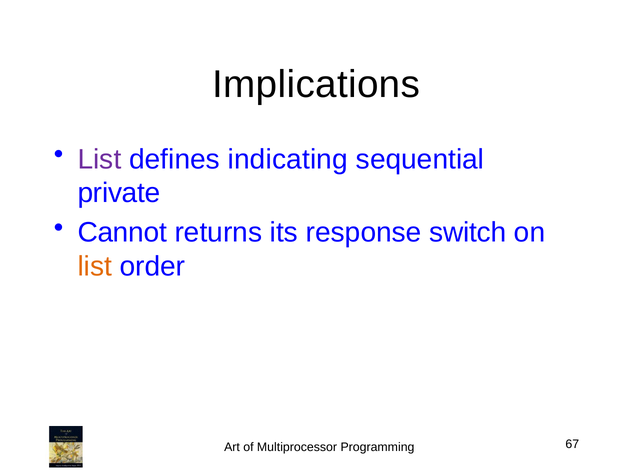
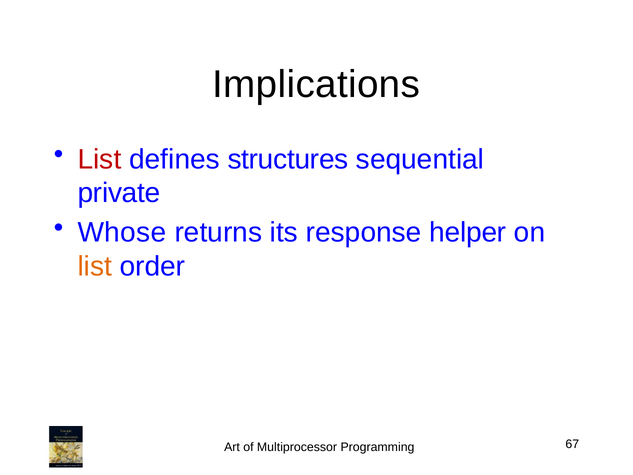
List colour: purple -> red (99, 159)
indicating: indicating -> structures (288, 159)
Cannot: Cannot -> Whose (122, 232)
switch: switch -> helper (468, 232)
